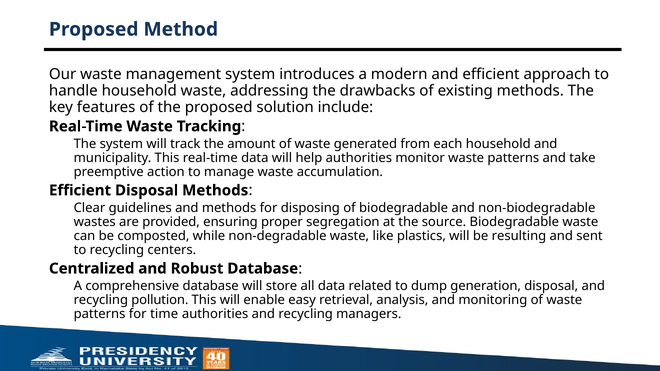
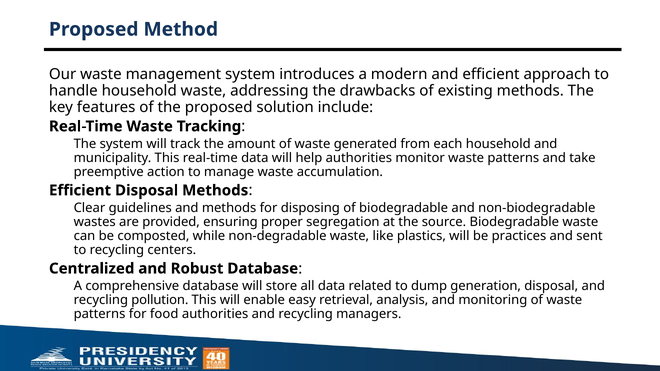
resulting: resulting -> practices (519, 236)
time: time -> food (164, 314)
